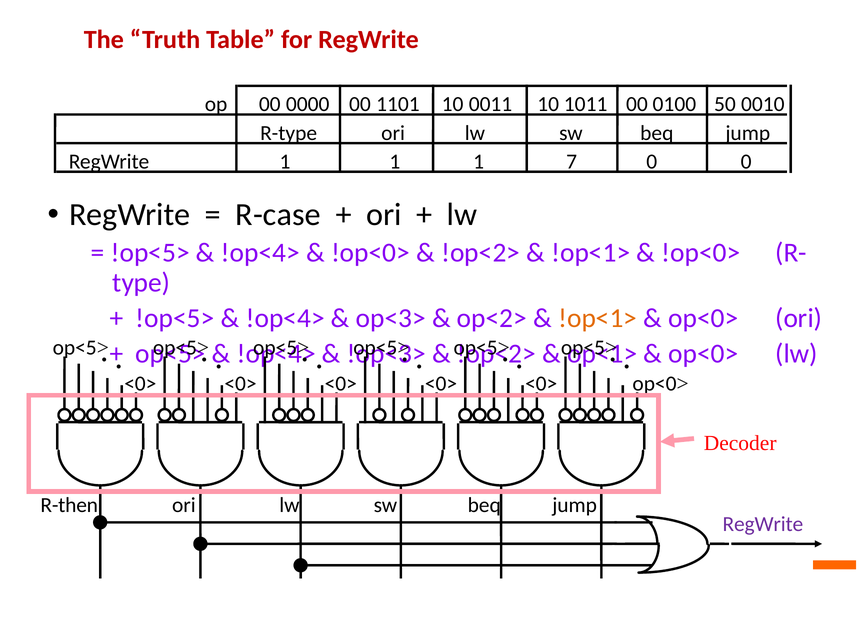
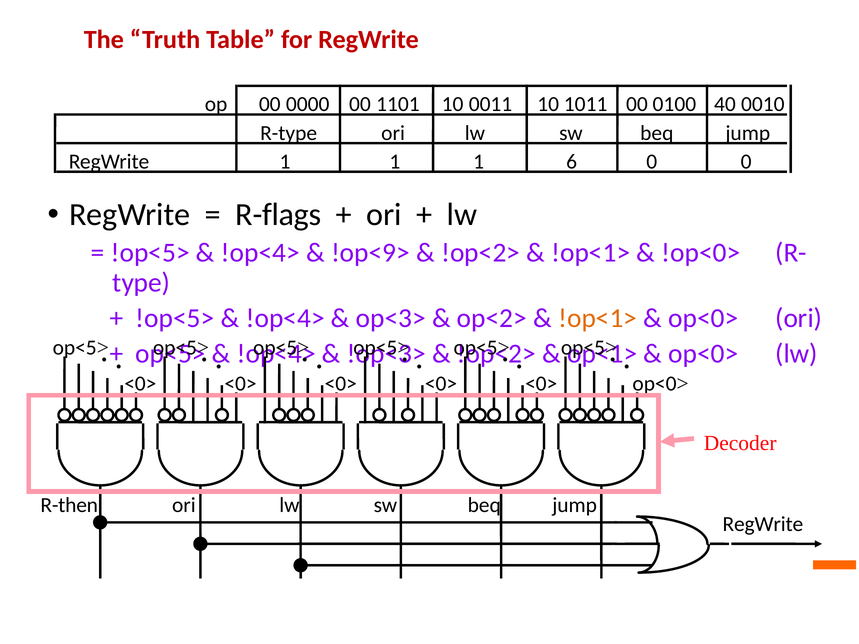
50: 50 -> 40 (725, 104)
7: 7 -> 6 (572, 162)
R-case: R-case -> R-flags (278, 215)
!op<0>: !op<0> -> !op<9> (370, 253)
RegWrite colour: purple -> black (763, 524)
